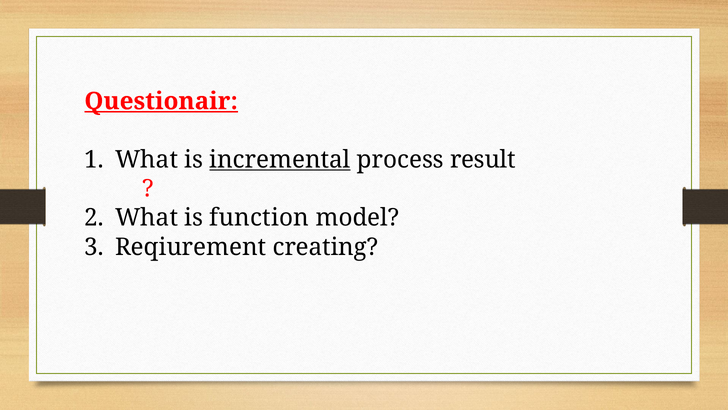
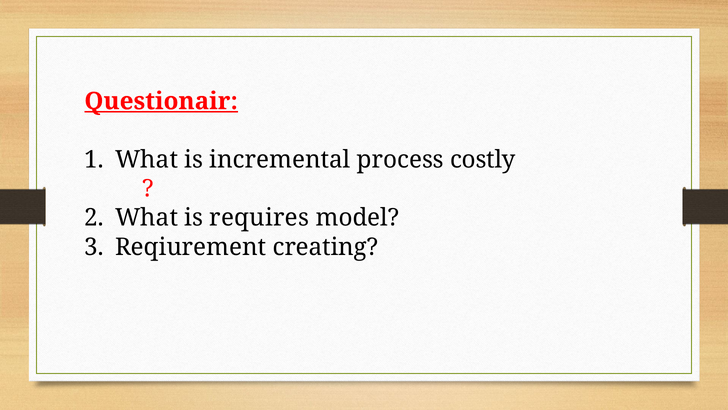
incremental underline: present -> none (280, 159)
result: result -> costly (483, 159)
function: function -> requires (259, 218)
